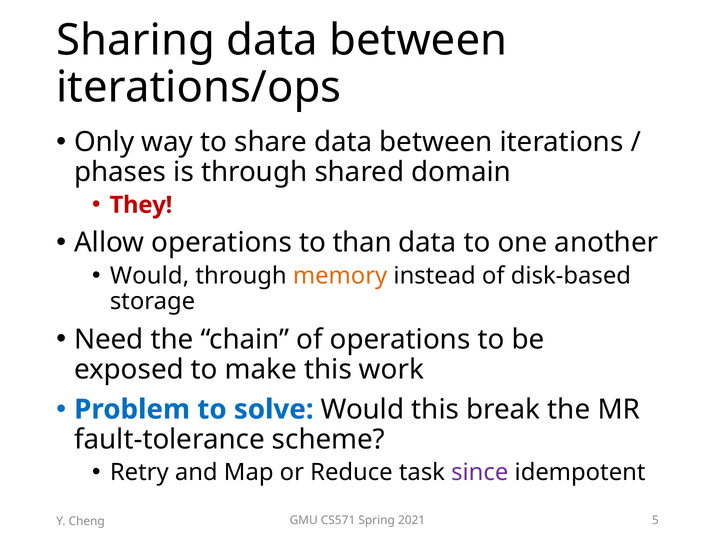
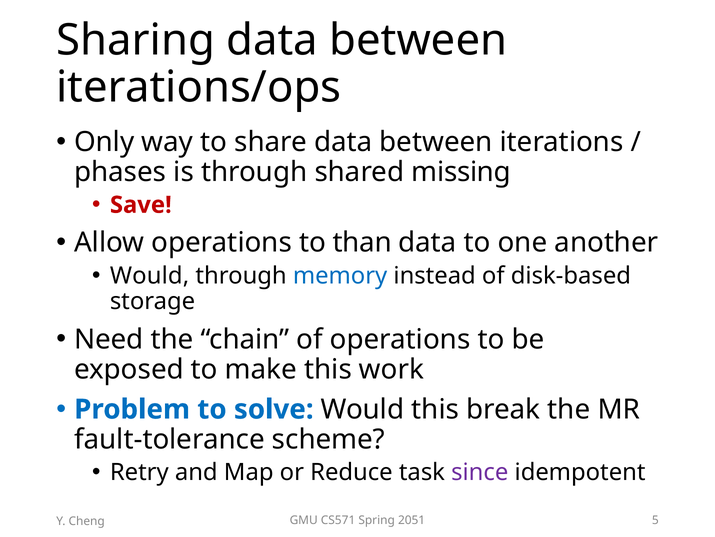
domain: domain -> missing (461, 172)
They: They -> Save (141, 205)
memory colour: orange -> blue (340, 275)
2021: 2021 -> 2051 (412, 520)
